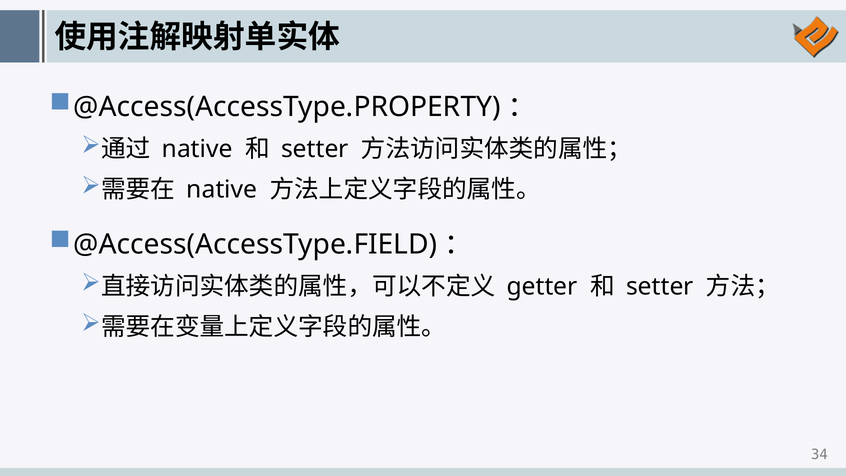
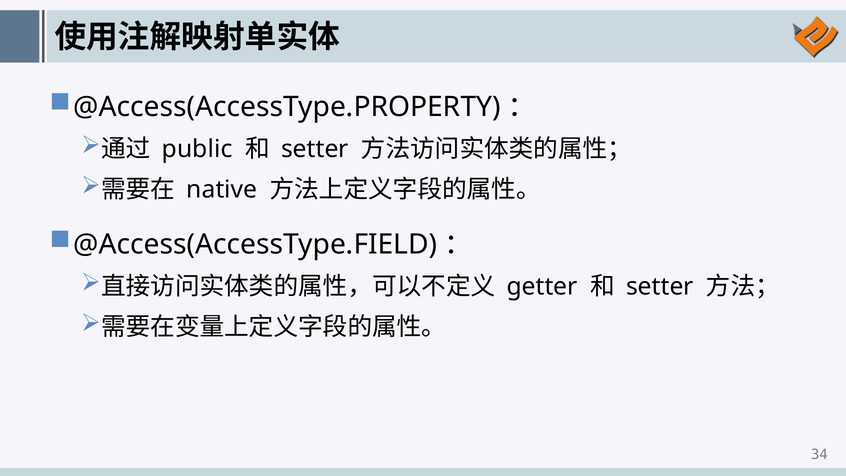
native: native -> public (197, 149)
